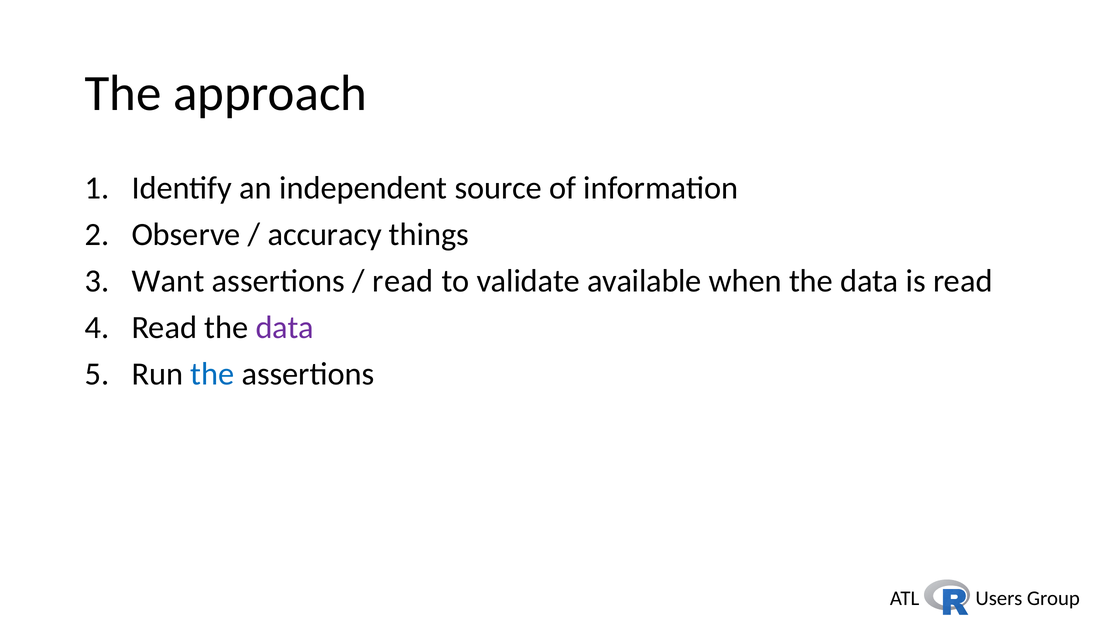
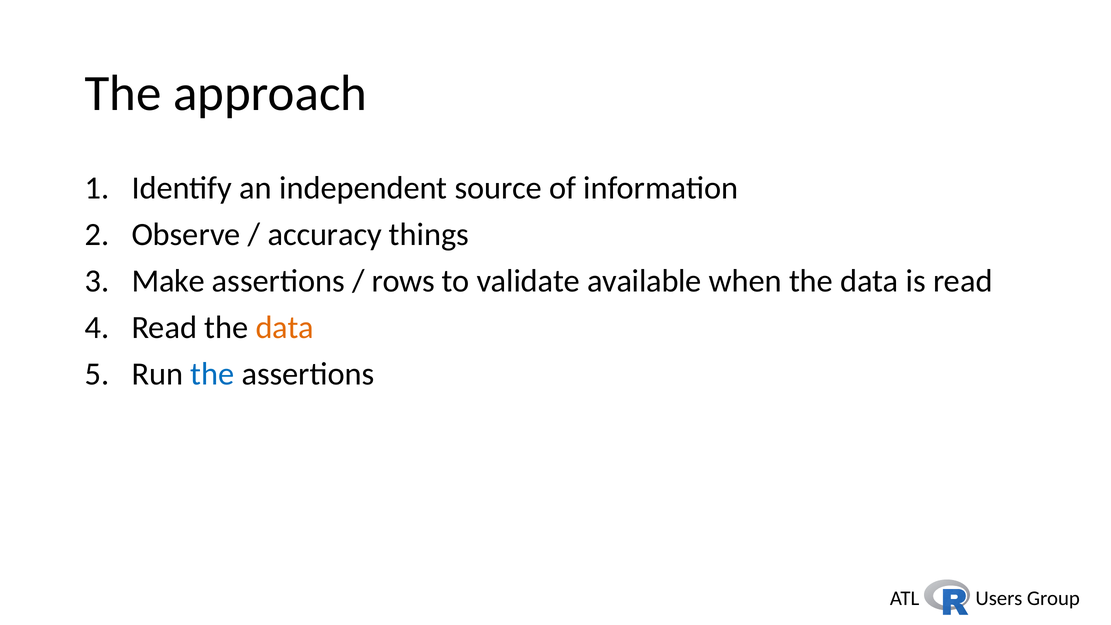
Want: Want -> Make (168, 281)
read: read -> rows (403, 281)
data colour: purple -> orange (285, 328)
